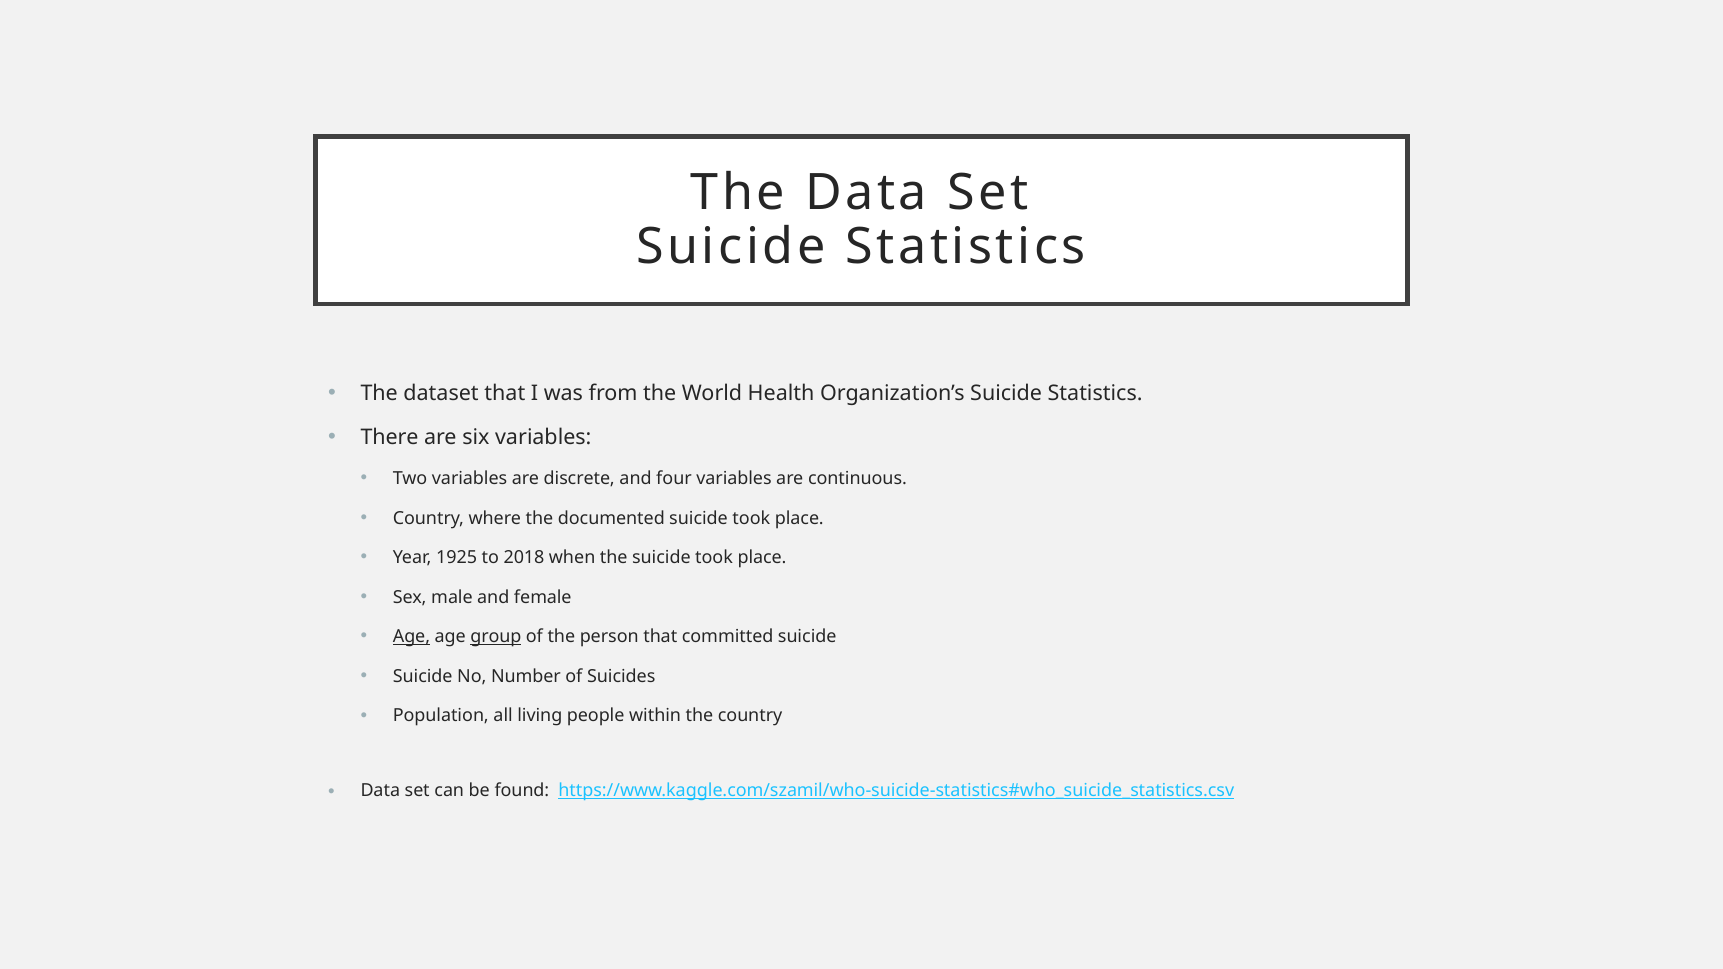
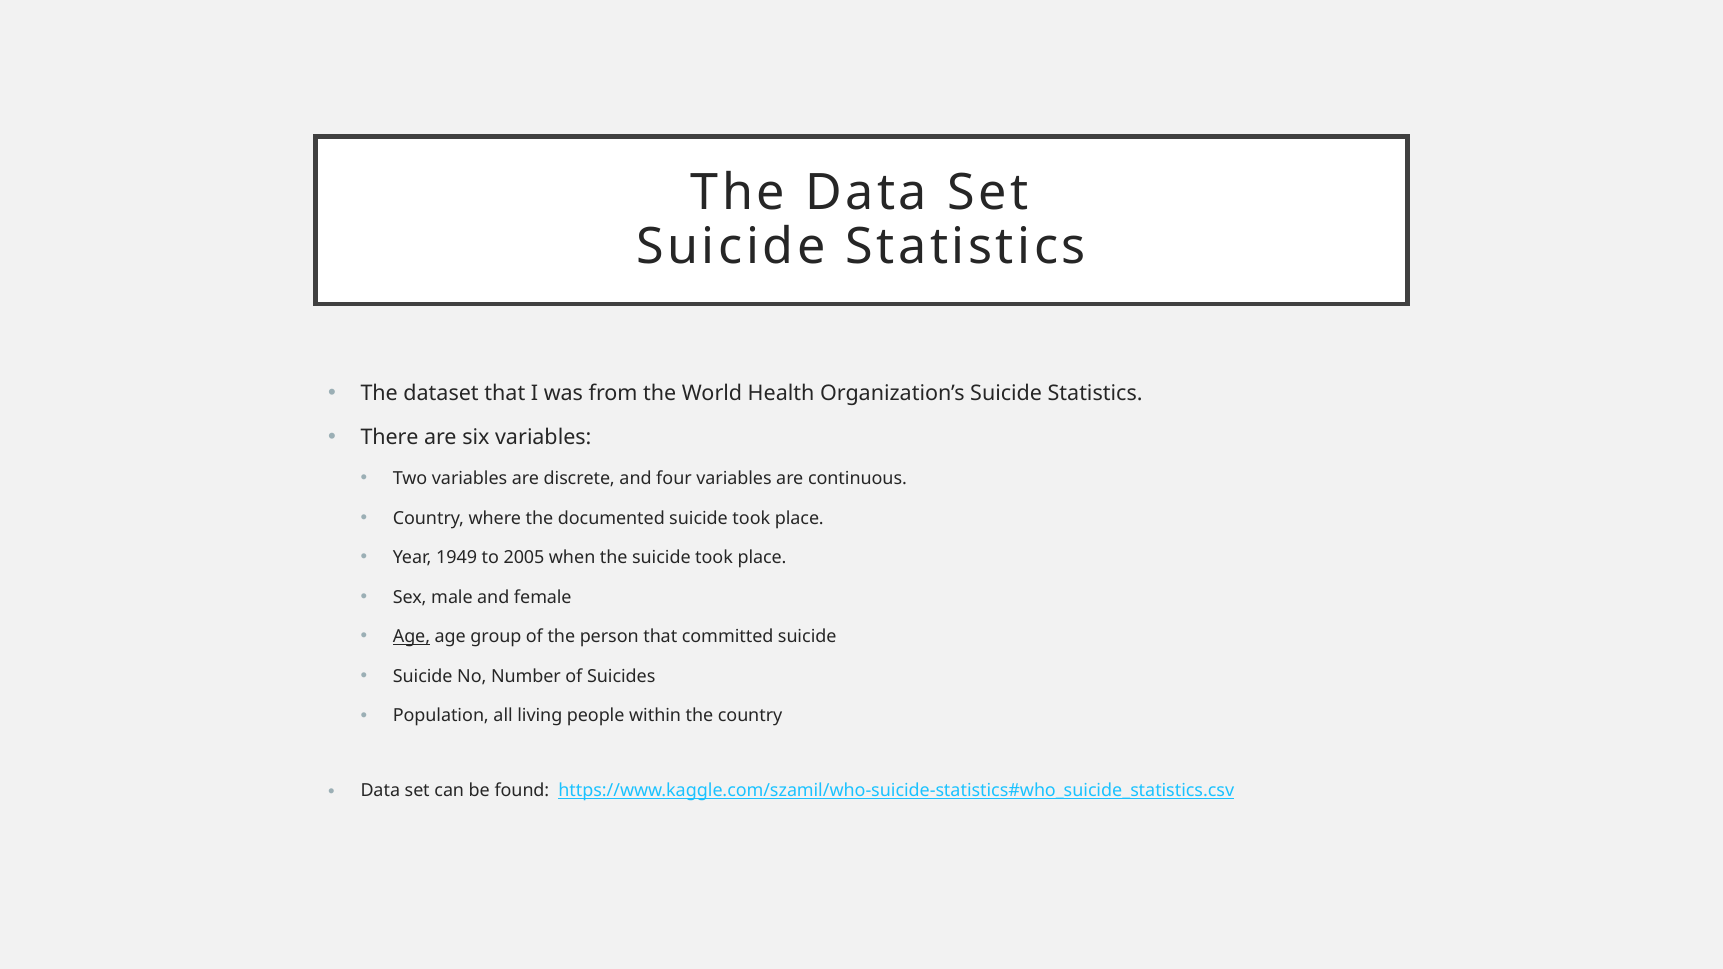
1925: 1925 -> 1949 (457, 558)
2018: 2018 -> 2005 (524, 558)
group underline: present -> none (496, 637)
